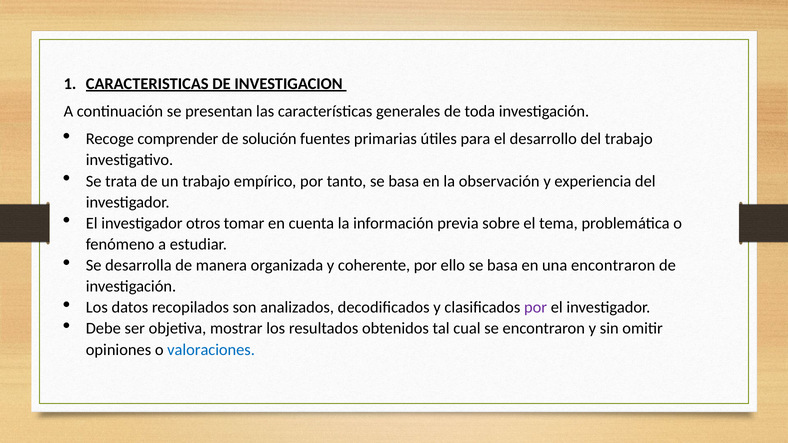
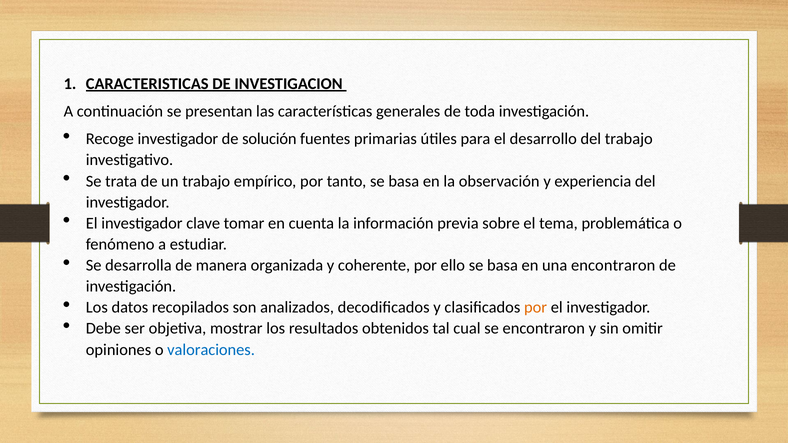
Recoge comprender: comprender -> investigador (178, 139)
otros: otros -> clave (203, 223)
por colour: purple -> orange (536, 308)
